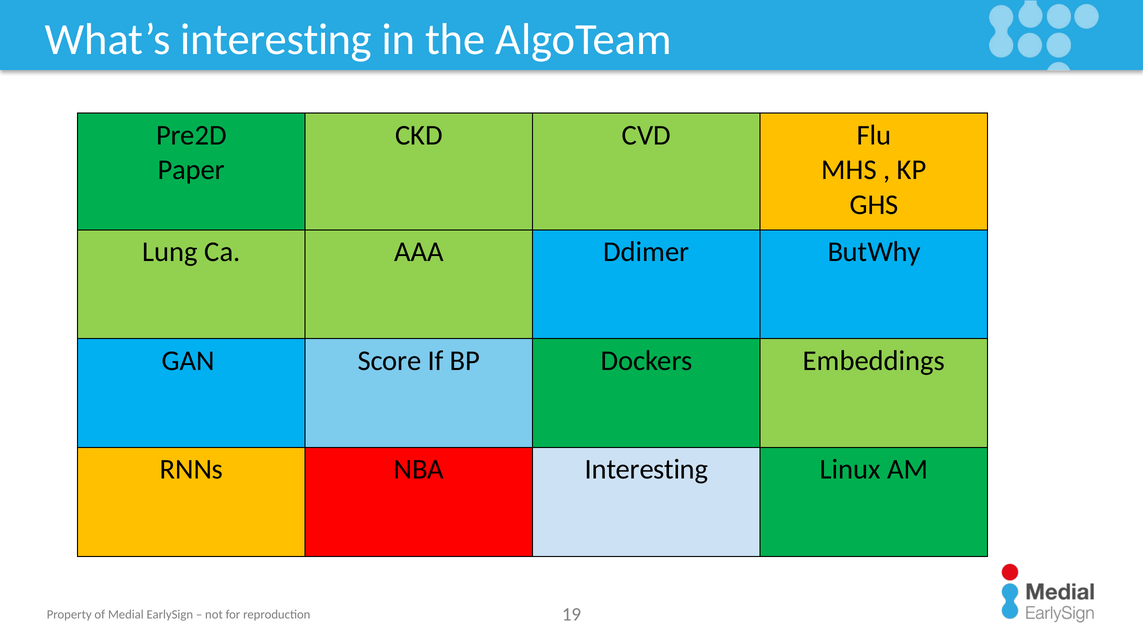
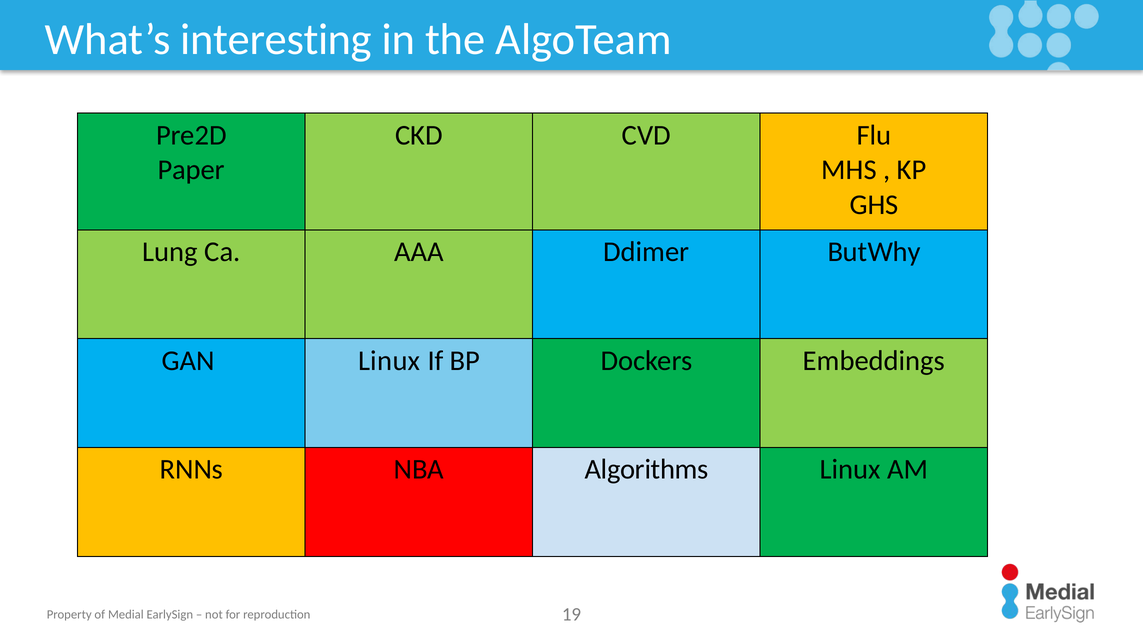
GAN Score: Score -> Linux (389, 361)
NBA Interesting: Interesting -> Algorithms (647, 469)
